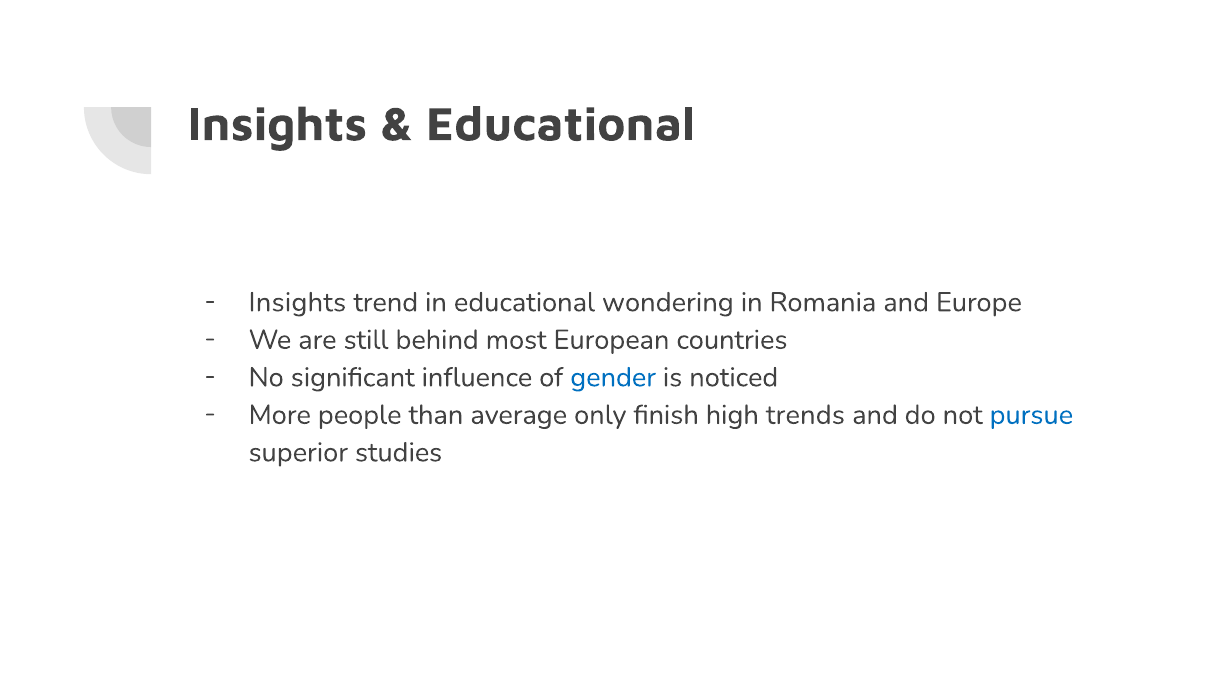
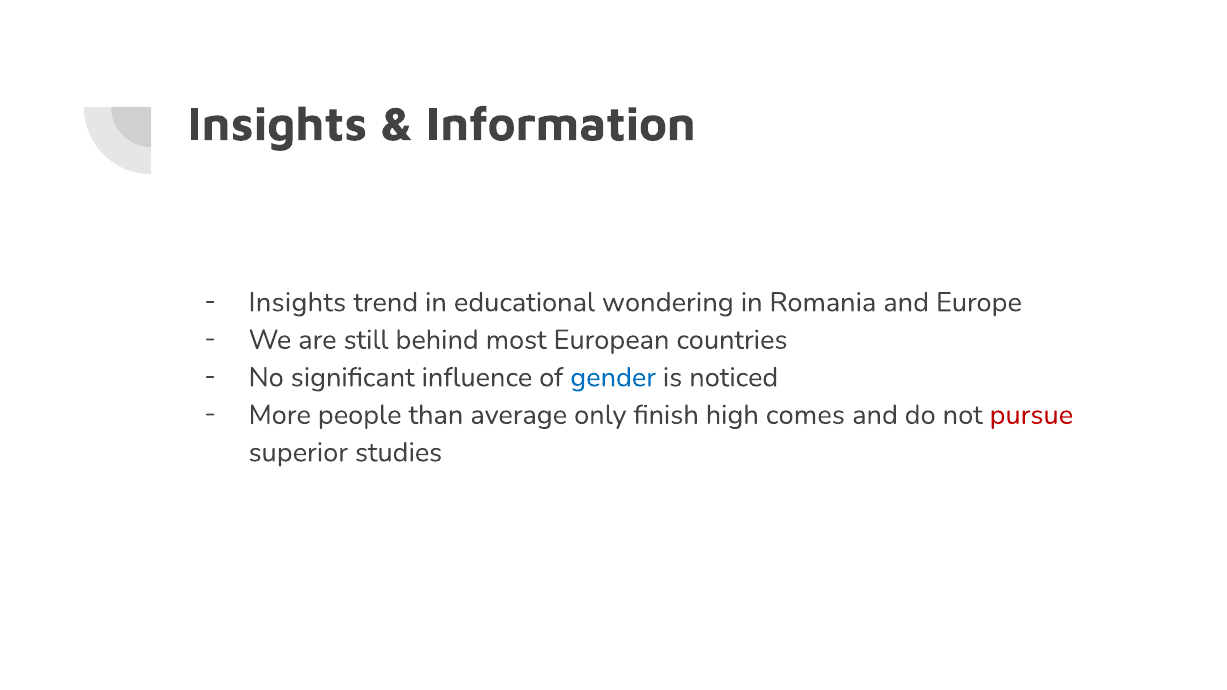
Educational: Educational -> Information (561, 124)
trends: trends -> comes (805, 415)
pursue colour: blue -> red (1031, 415)
